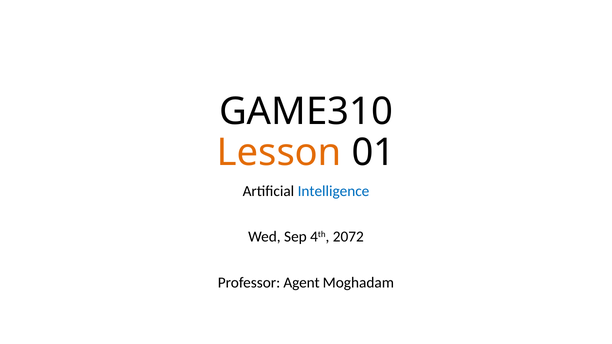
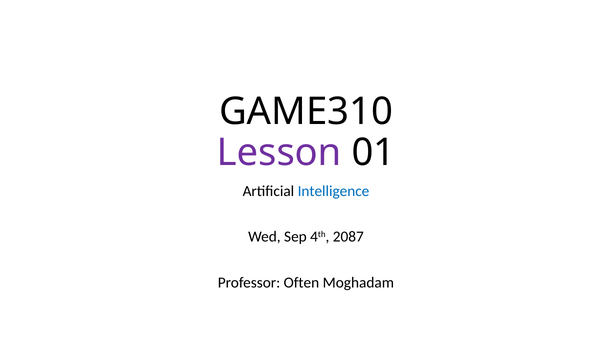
Lesson colour: orange -> purple (279, 153)
2072: 2072 -> 2087 (348, 237)
Agent: Agent -> Often (301, 283)
